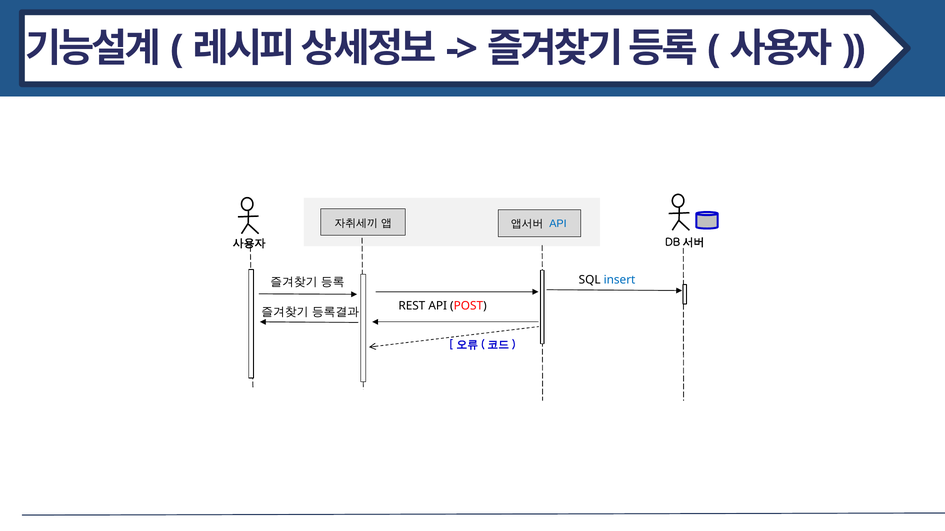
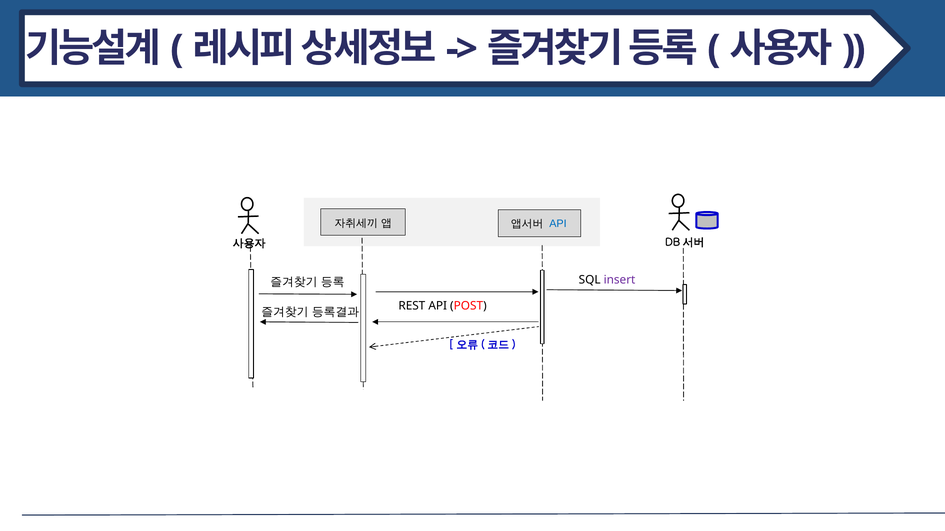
insert colour: blue -> purple (620, 280)
